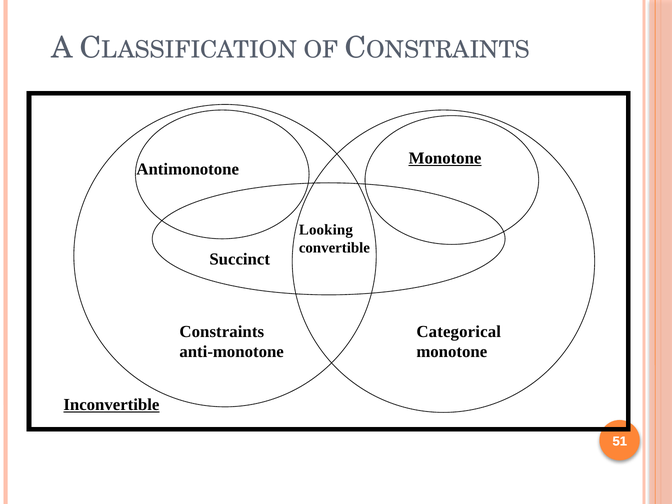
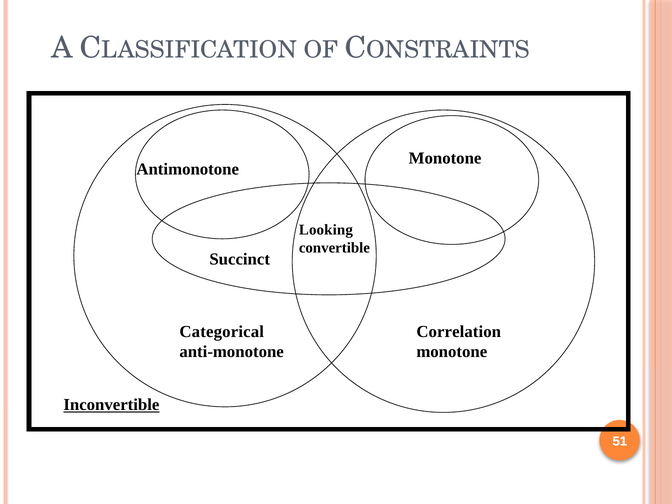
Monotone underline: present -> none (445, 158)
Constraints: Constraints -> Categorical (222, 332)
Categorical: Categorical -> Correlation (459, 332)
